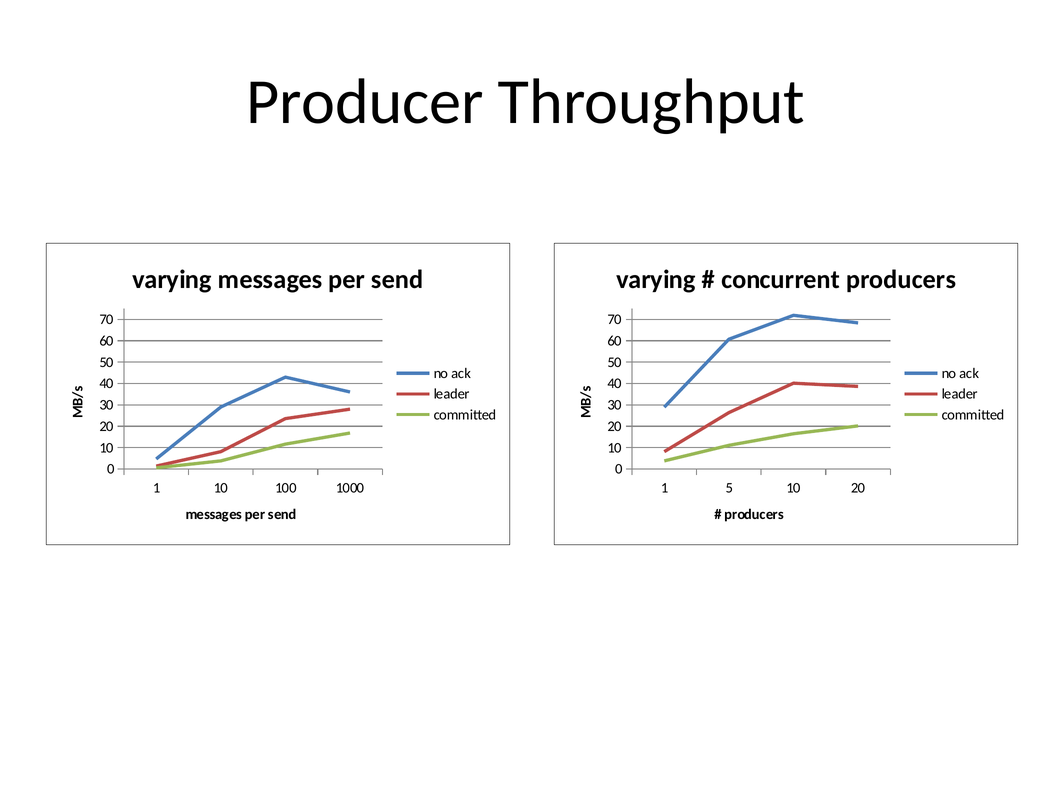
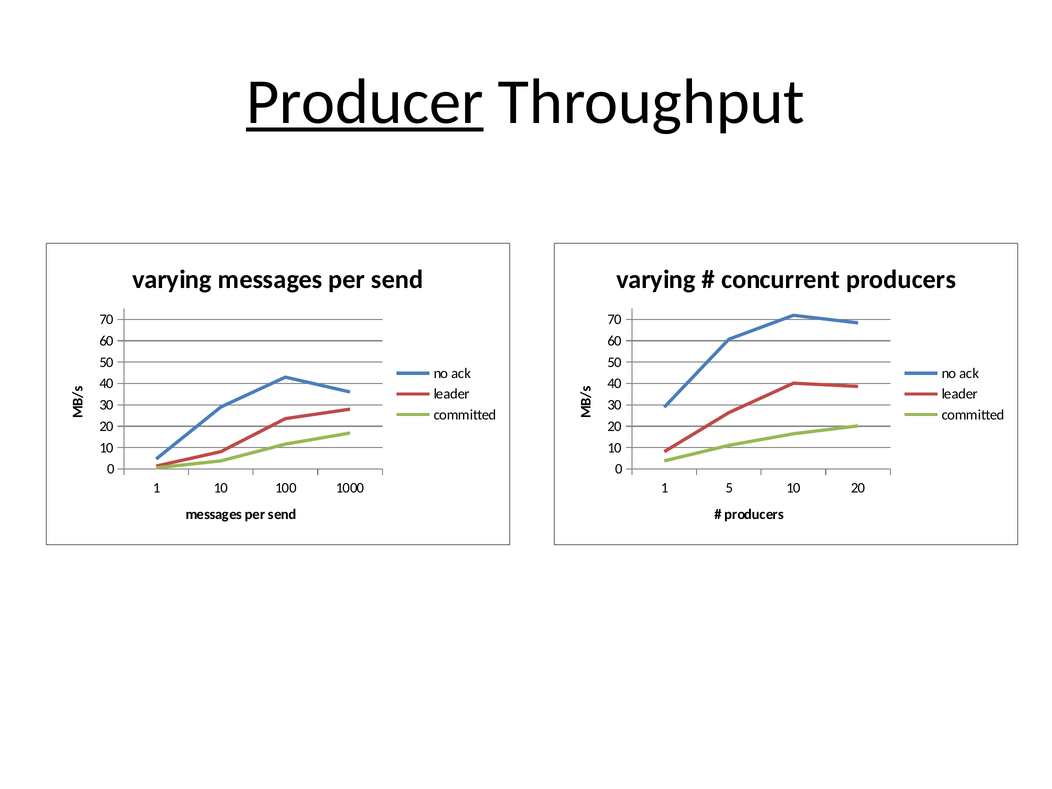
Producer underline: none -> present (365, 102)
